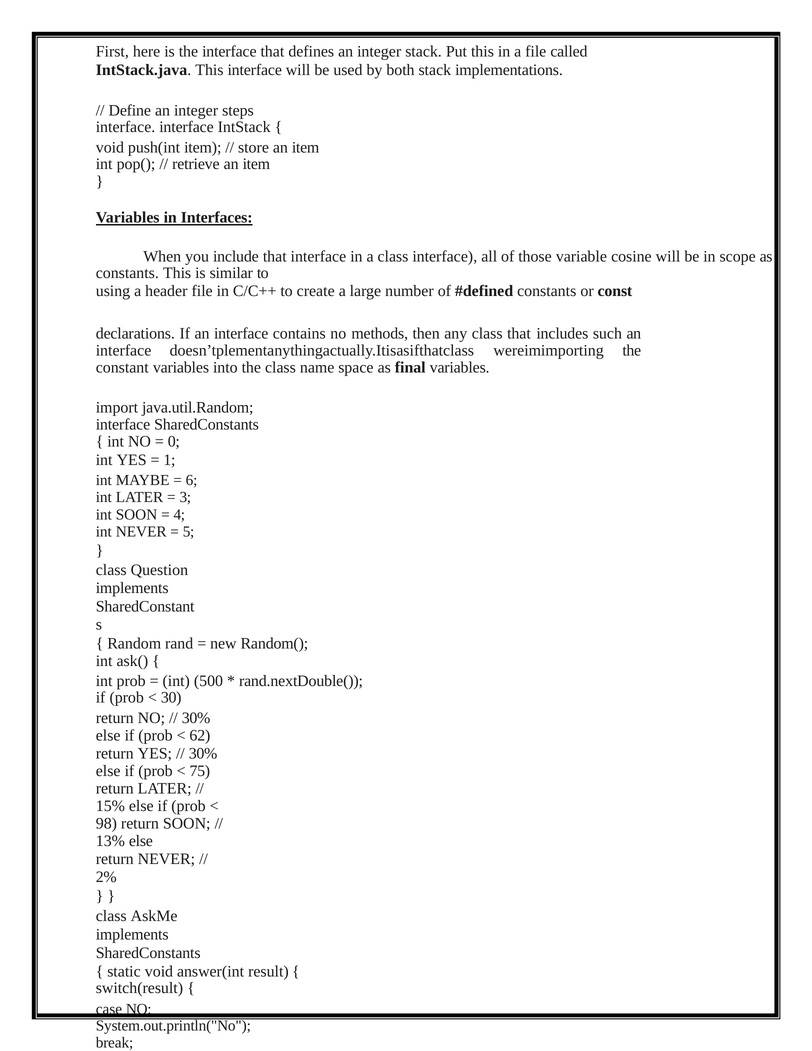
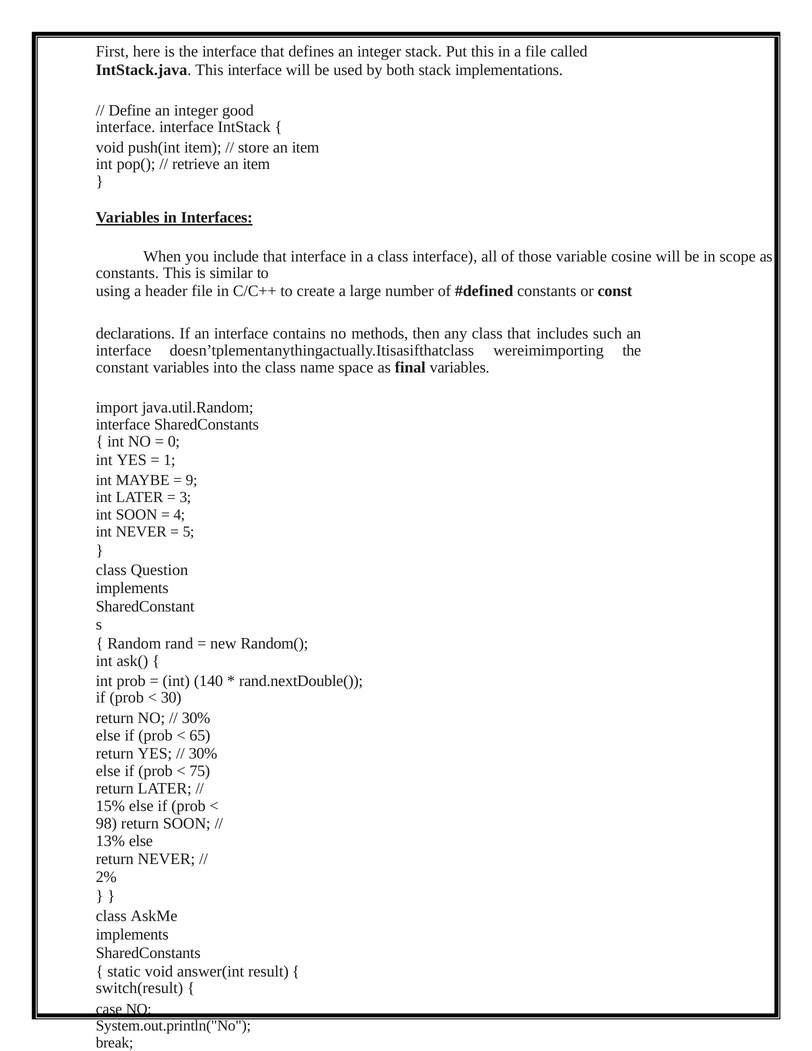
steps: steps -> good (238, 111)
6: 6 -> 9 (192, 480)
500: 500 -> 140 (209, 681)
62: 62 -> 65 (200, 736)
